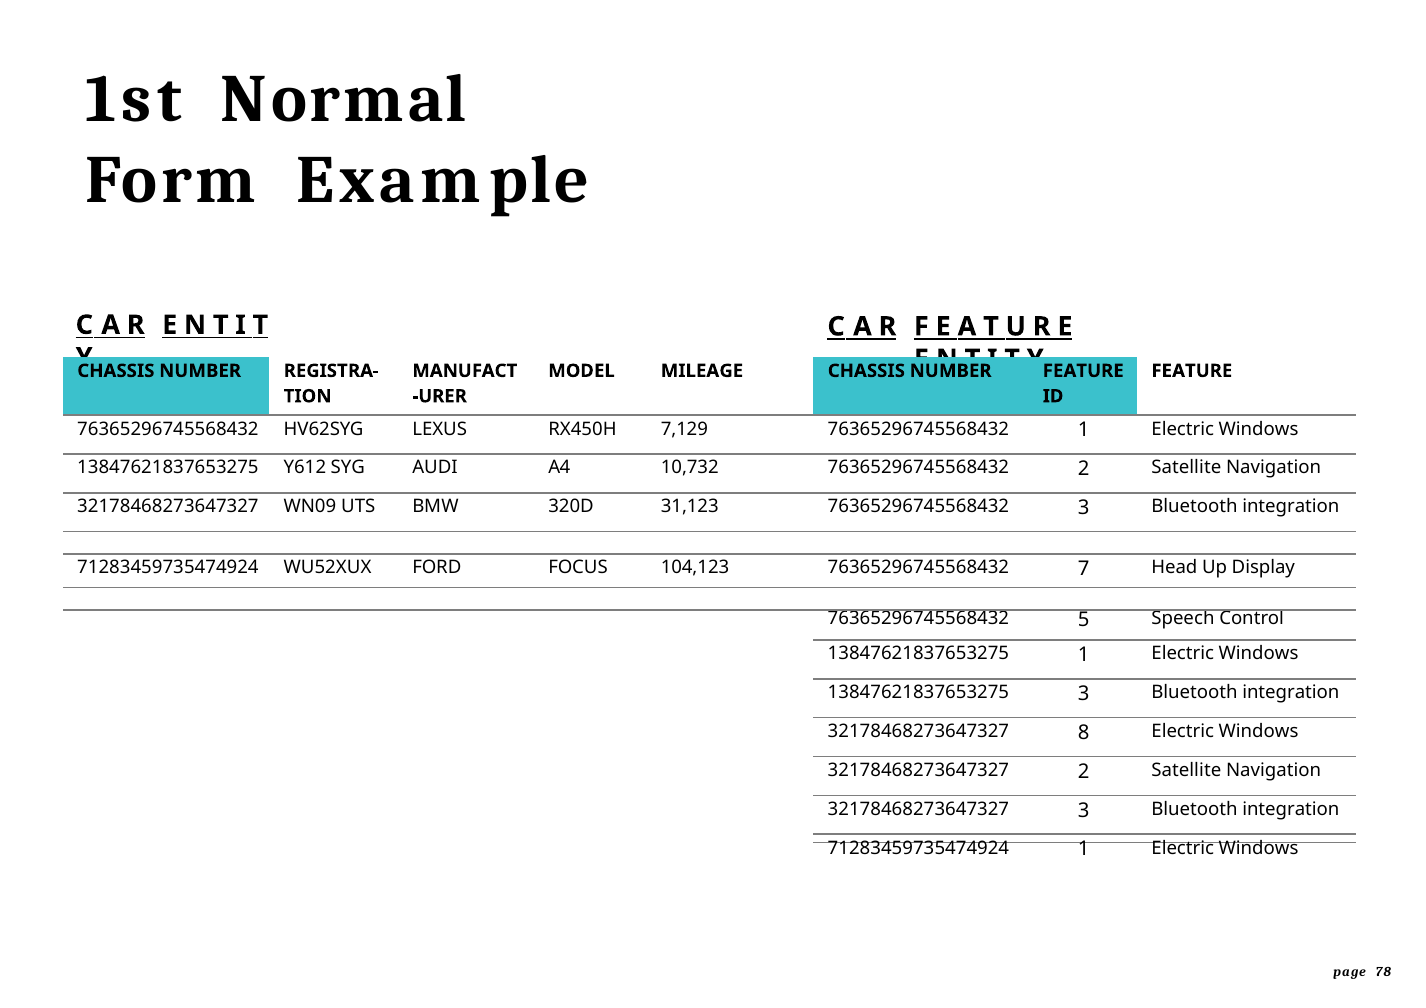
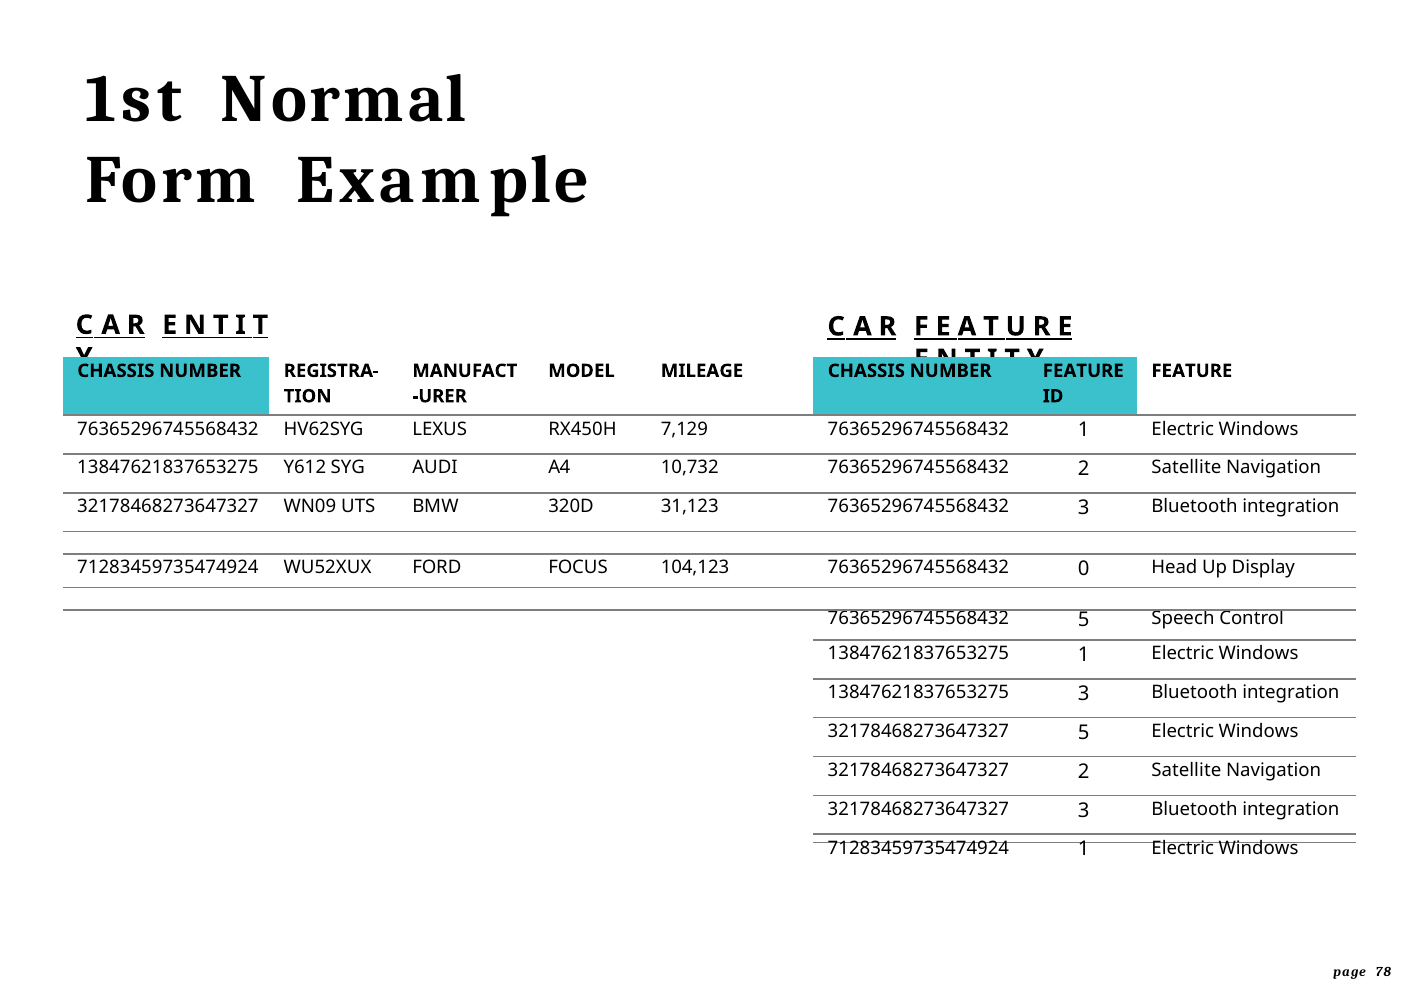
7: 7 -> 0 (1084, 569)
32178468273647327 8: 8 -> 5 (1084, 733)
